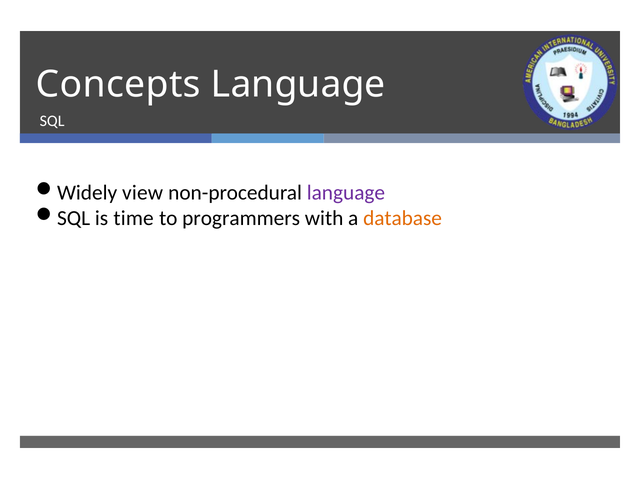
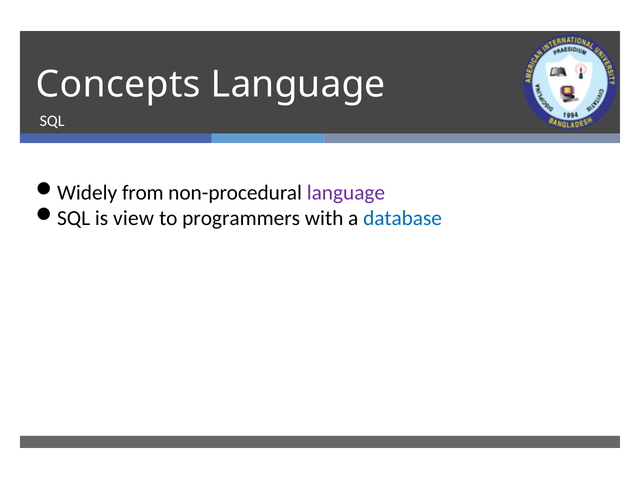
view: view -> from (143, 193)
time: time -> view (134, 218)
database colour: orange -> blue (403, 218)
